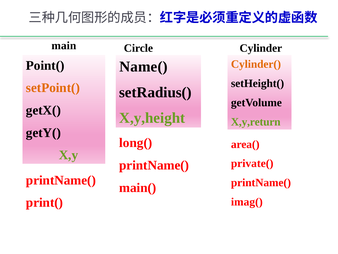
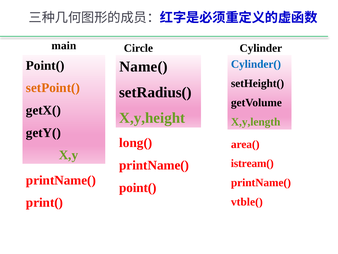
Cylinder( colour: orange -> blue (256, 64)
X,y,return: X,y,return -> X,y,length (256, 122)
private(: private( -> istream( (252, 163)
main(: main( -> point( (138, 187)
imag(: imag( -> vtble( (247, 201)
